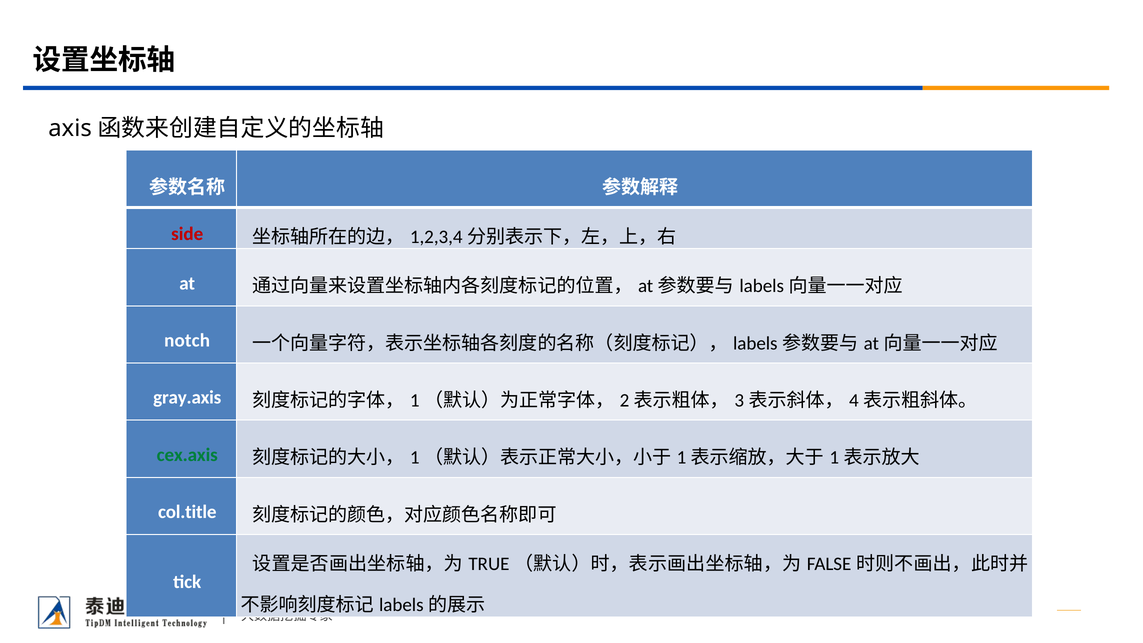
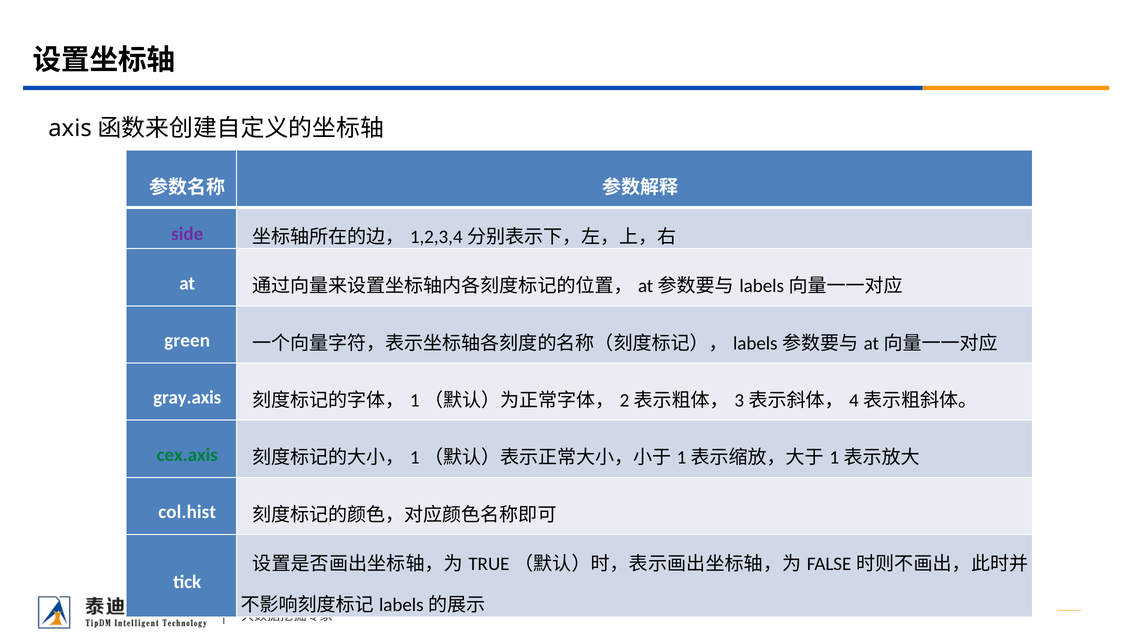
side colour: red -> purple (187, 234)
notch: notch -> green (187, 340)
col.title: col.title -> col.hist (187, 512)
